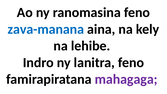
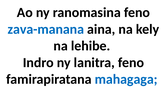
mahagaga colour: purple -> blue (126, 79)
